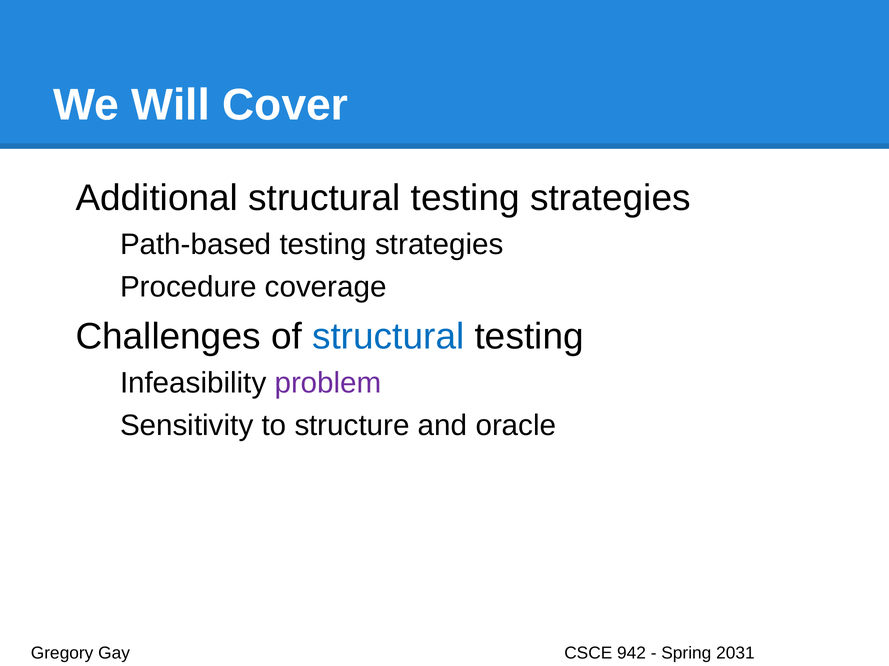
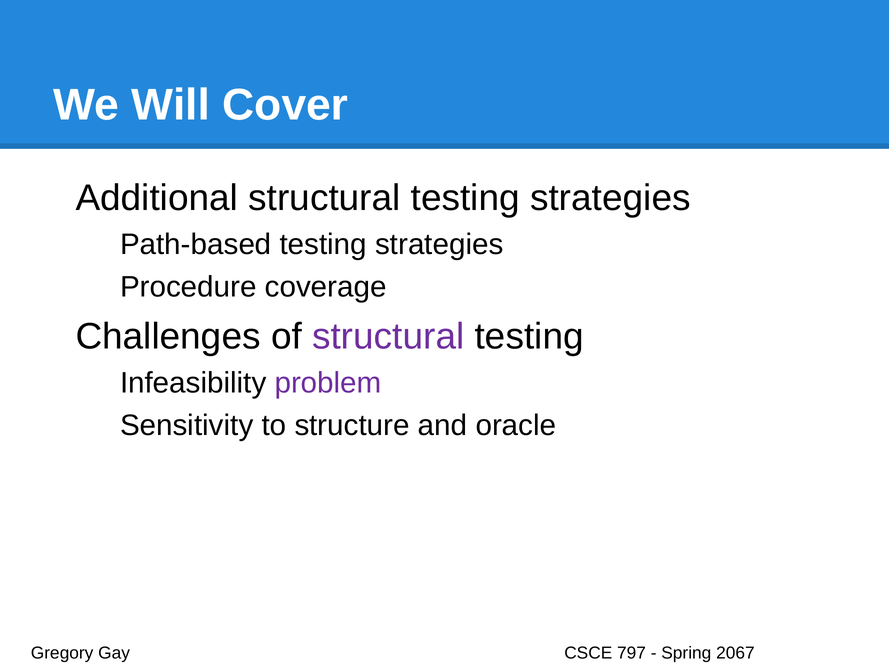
structural colour: blue -> purple (388, 337)
942: 942 -> 797 (632, 654)
2031: 2031 -> 2067 (735, 654)
